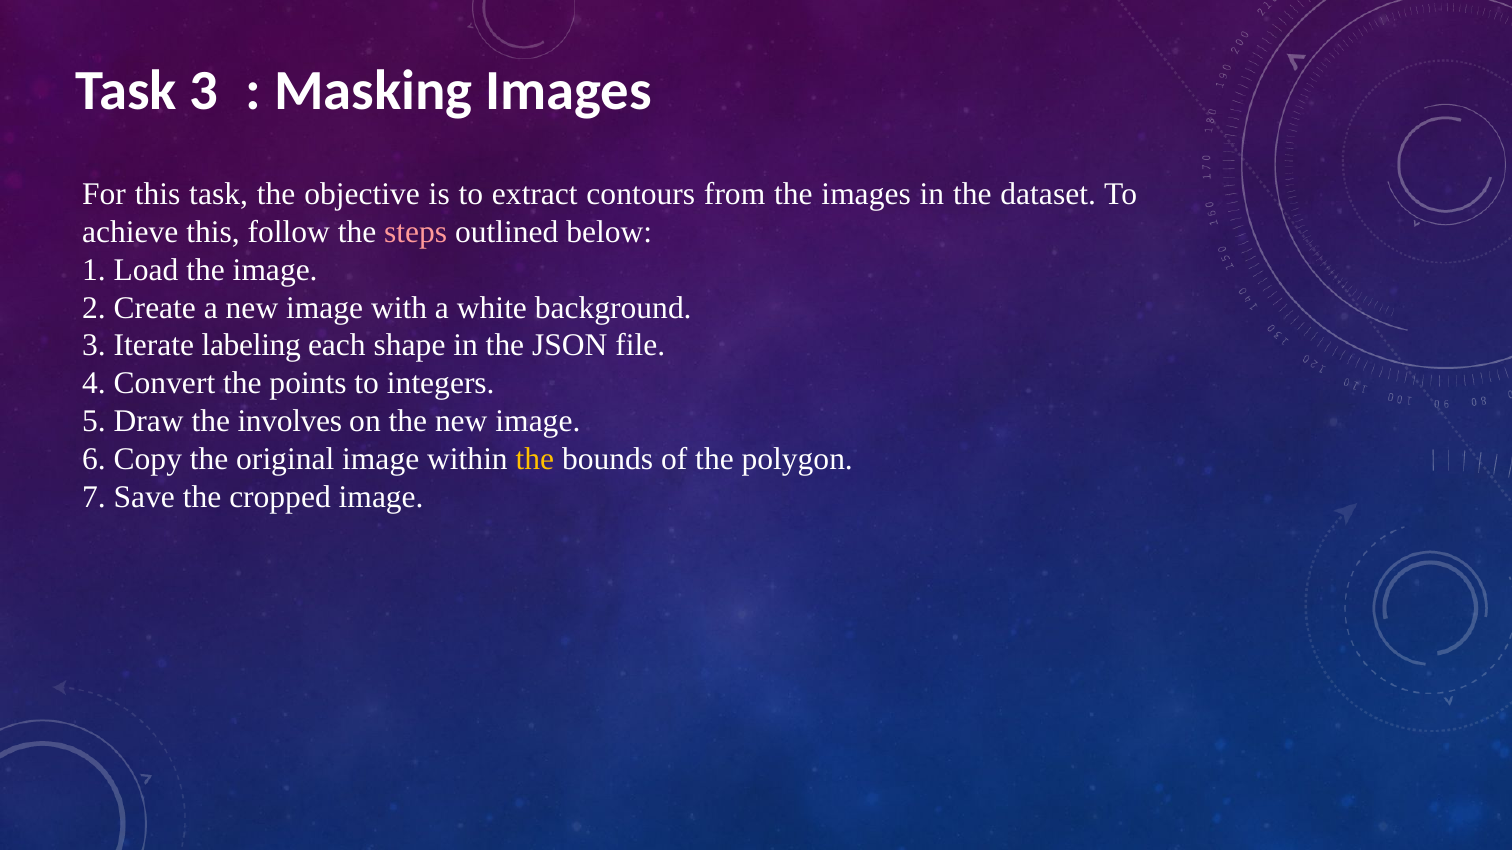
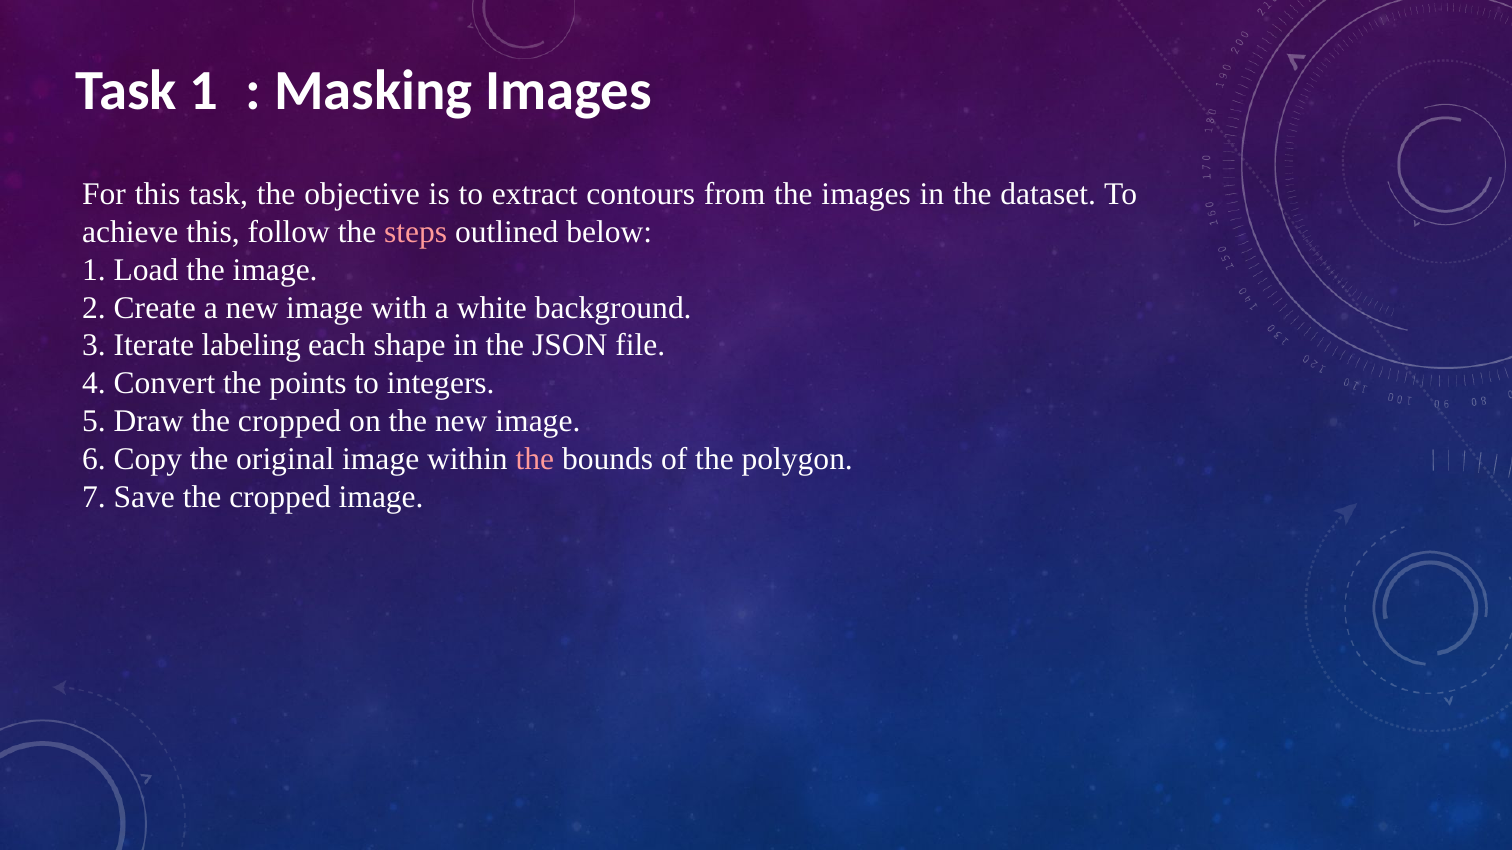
Task 3: 3 -> 1 (204, 91)
Draw the involves: involves -> cropped (290, 421)
the colour: yellow -> pink (535, 459)
